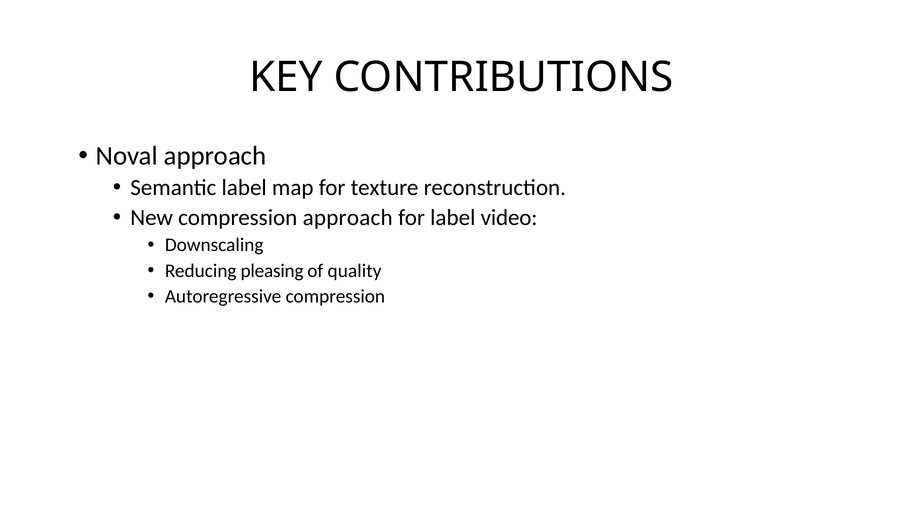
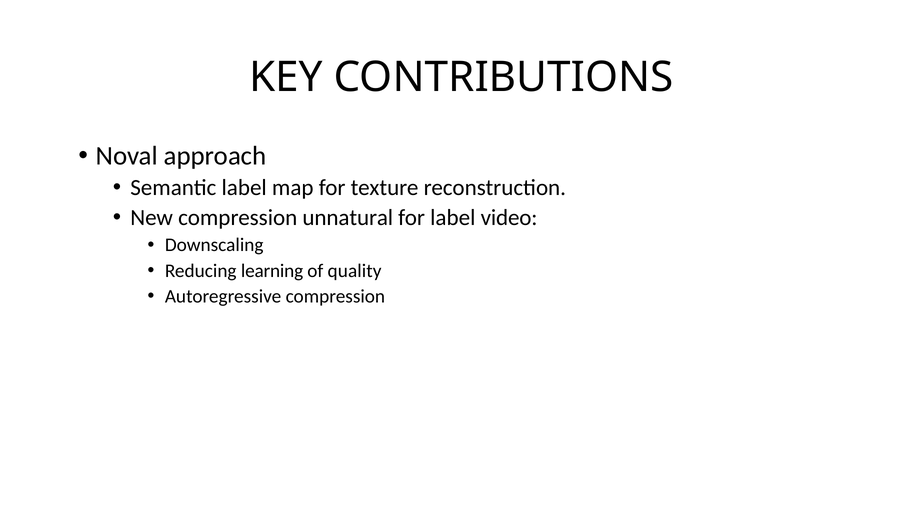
compression approach: approach -> unnatural (348, 218)
pleasing: pleasing -> learning (272, 271)
